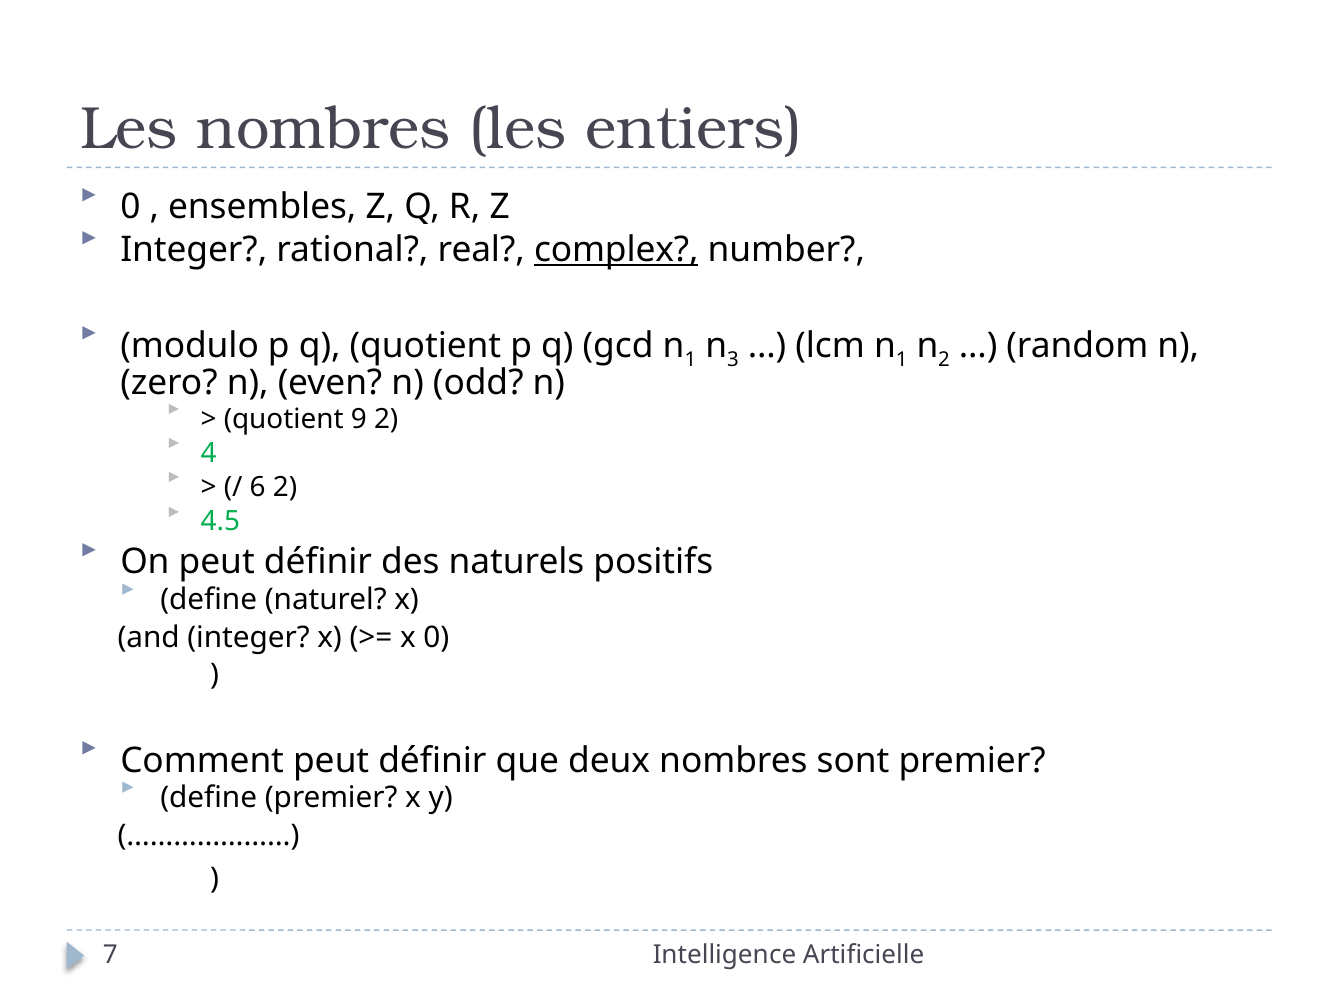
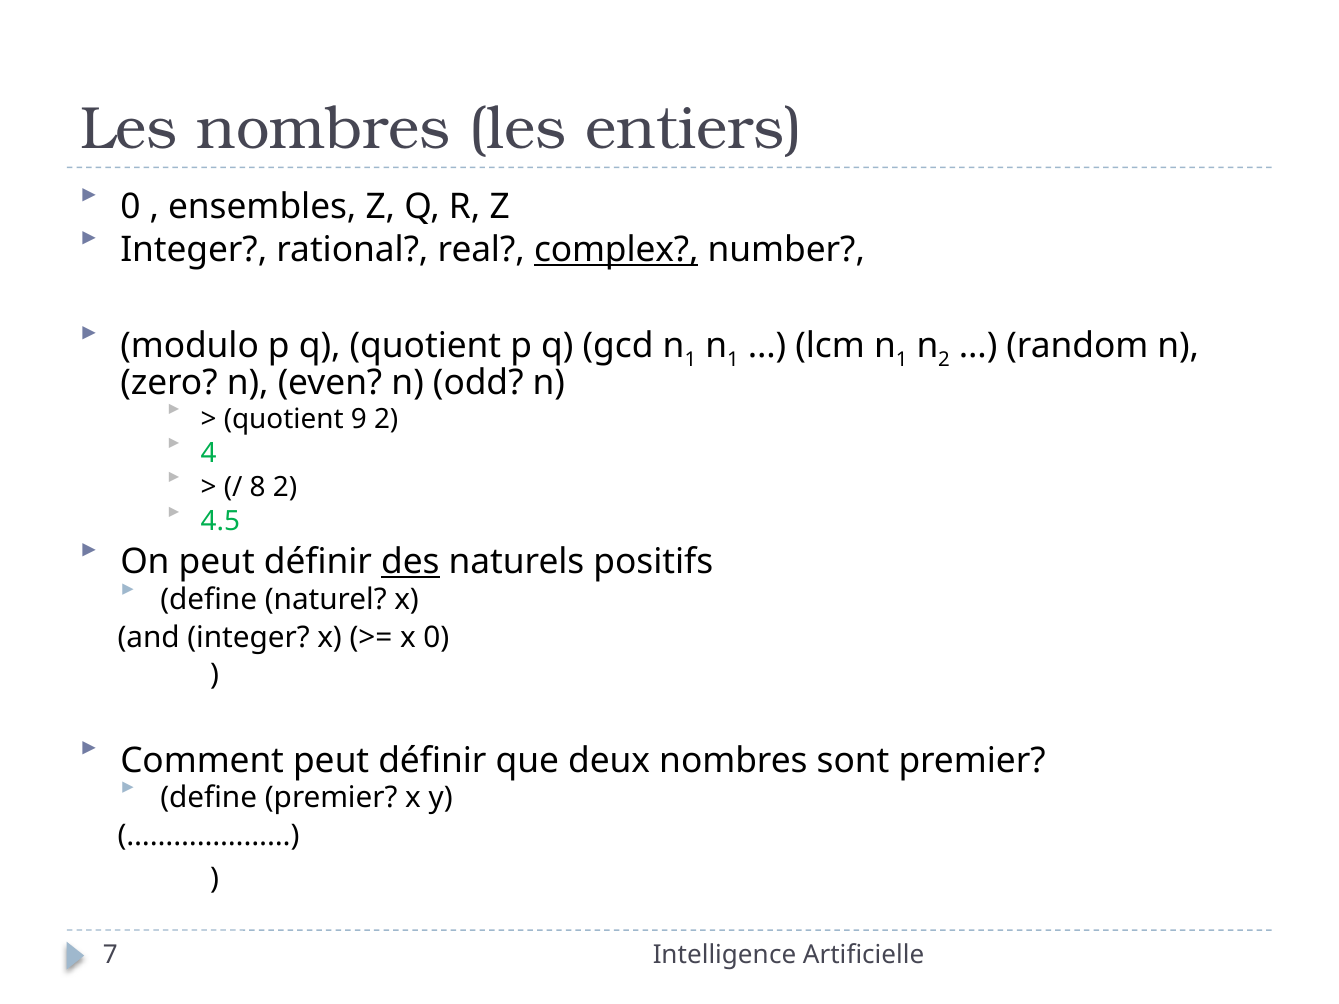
3: 3 -> 1 (733, 359)
6: 6 -> 8 (258, 488)
des underline: none -> present (410, 562)
